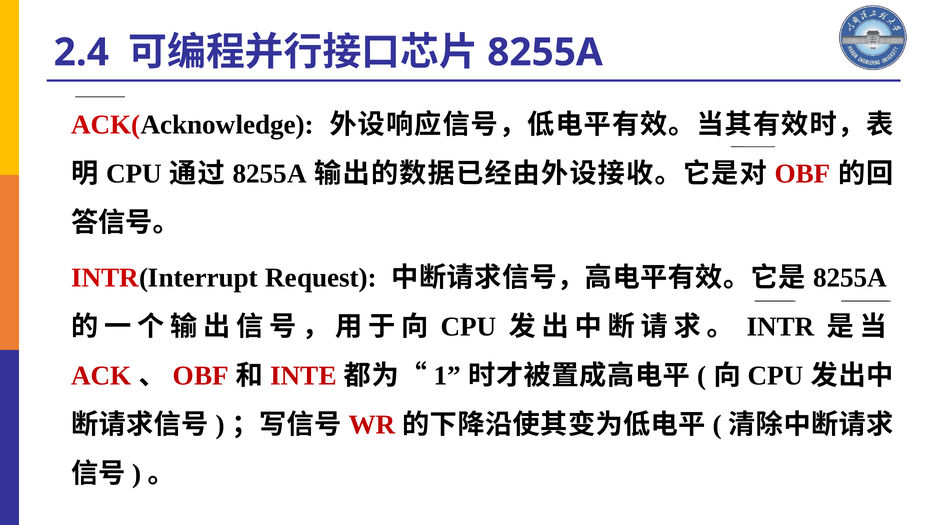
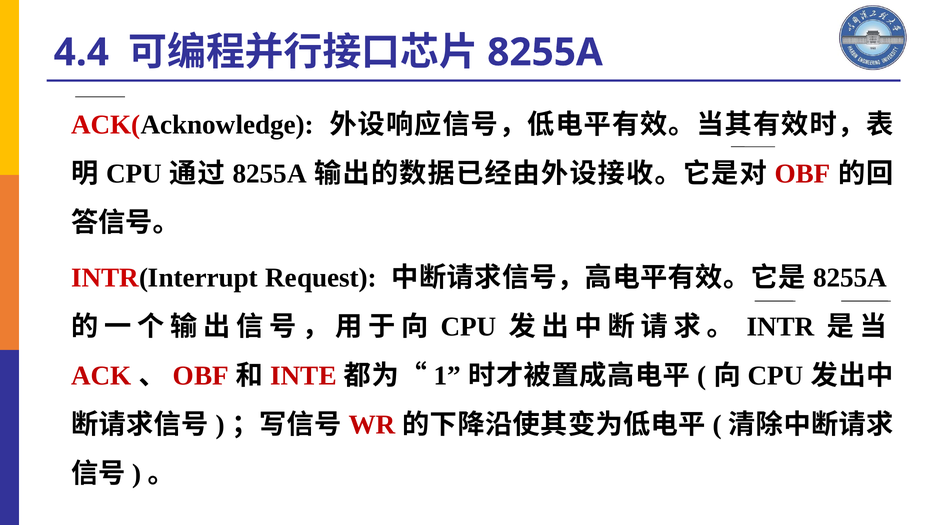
2.4: 2.4 -> 4.4 (81, 52)
